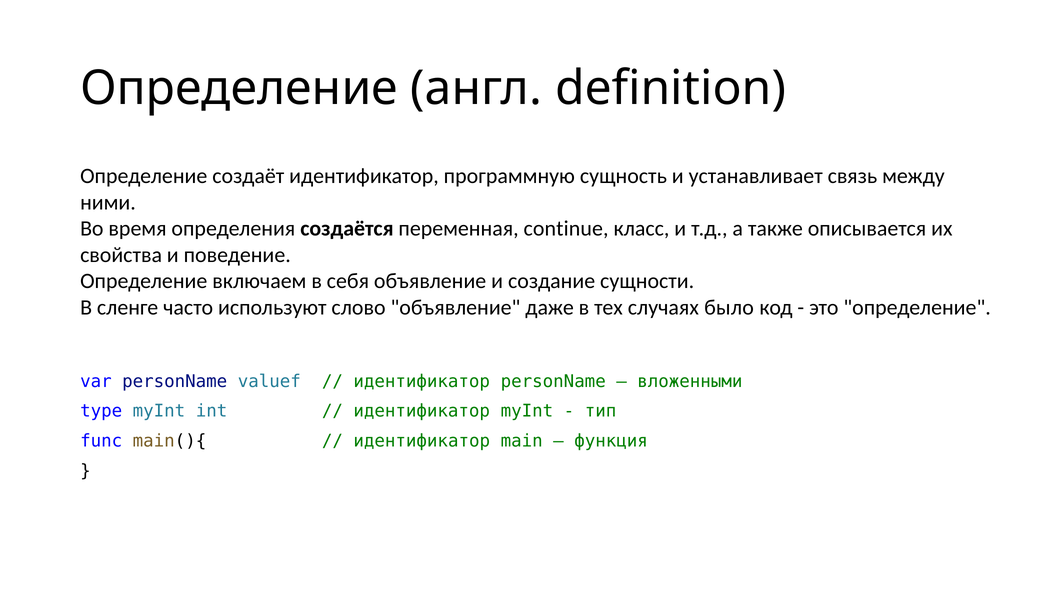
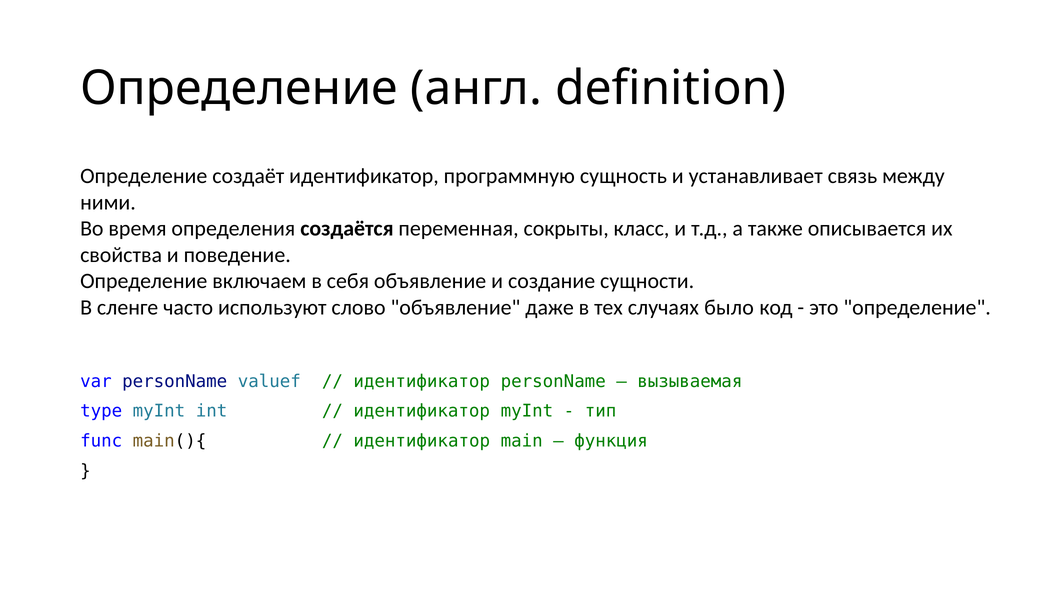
continue: continue -> сокрыты (566, 229)
вложенными: вложенными -> вызываемая (690, 381)
